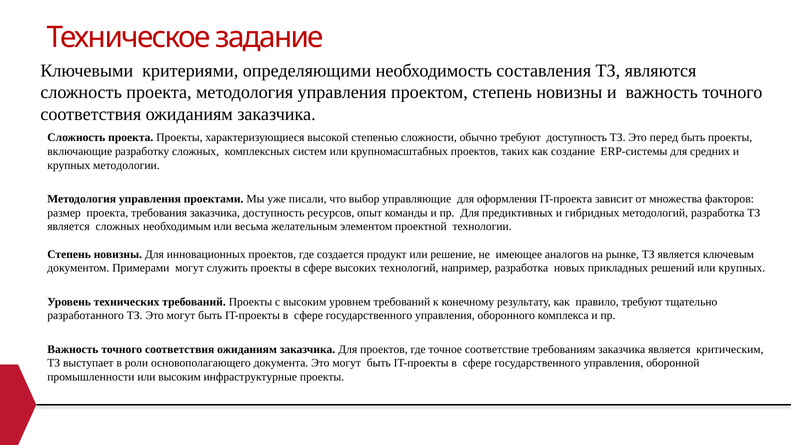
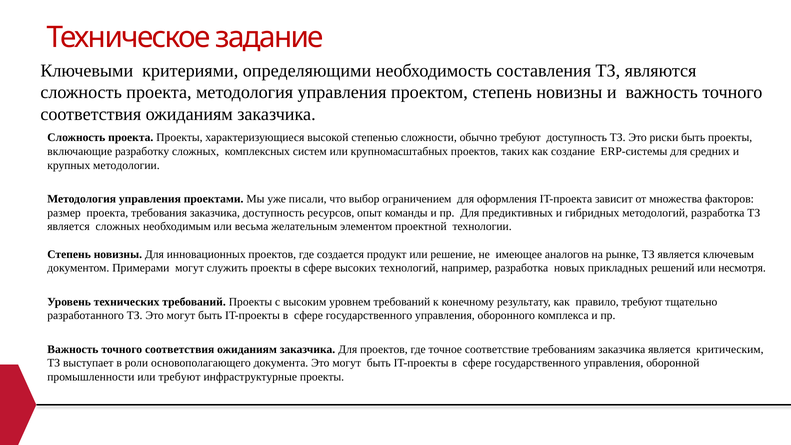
перед: перед -> риски (664, 138)
управляющие: управляющие -> ограничением (417, 199)
или крупных: крупных -> несмотря (742, 268)
или высоким: высоким -> требуют (179, 377)
